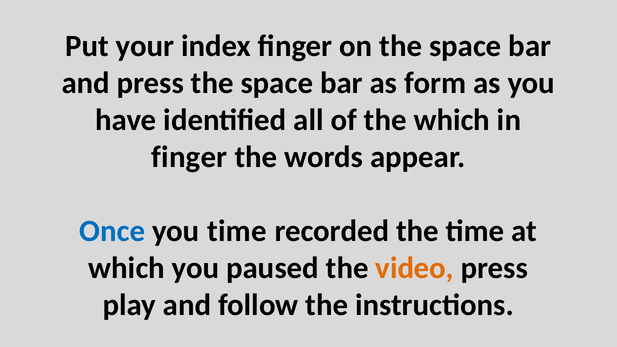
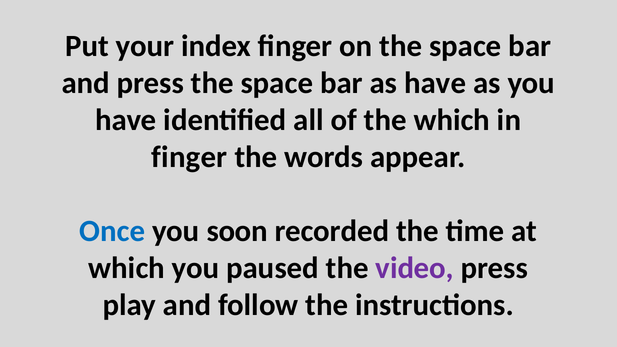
as form: form -> have (435, 83)
you time: time -> soon (237, 231)
video colour: orange -> purple (415, 268)
